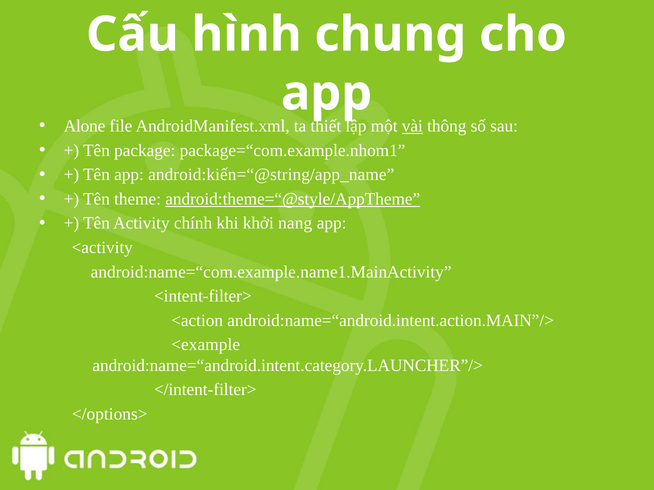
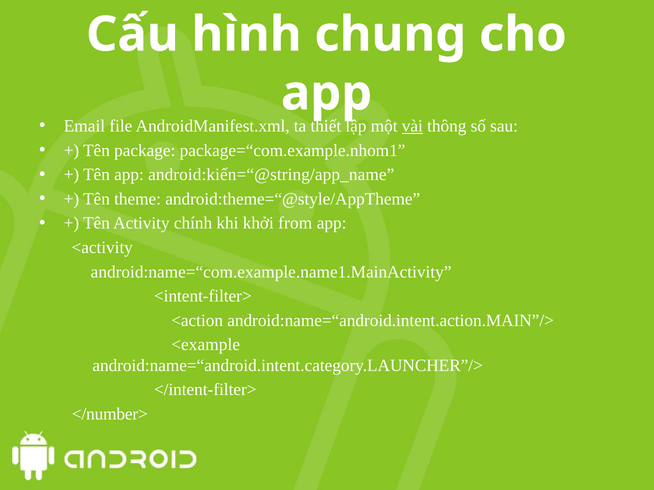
Alone: Alone -> Email (84, 126)
android:theme=“@style/AppTheme underline: present -> none (293, 199)
nang: nang -> from (295, 223)
</options>: </options> -> </number> (110, 415)
